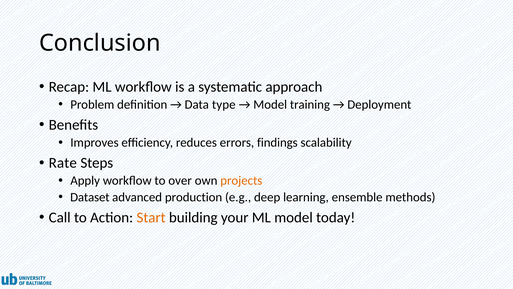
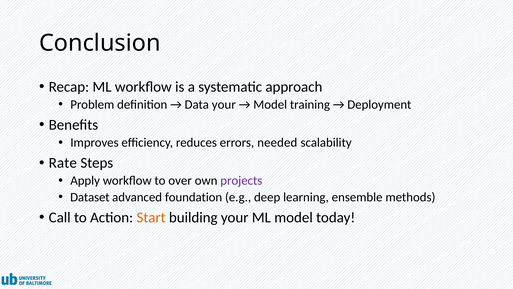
Data type: type -> your (224, 104)
findings: findings -> needed (277, 142)
projects colour: orange -> purple (241, 180)
production: production -> foundation (194, 197)
